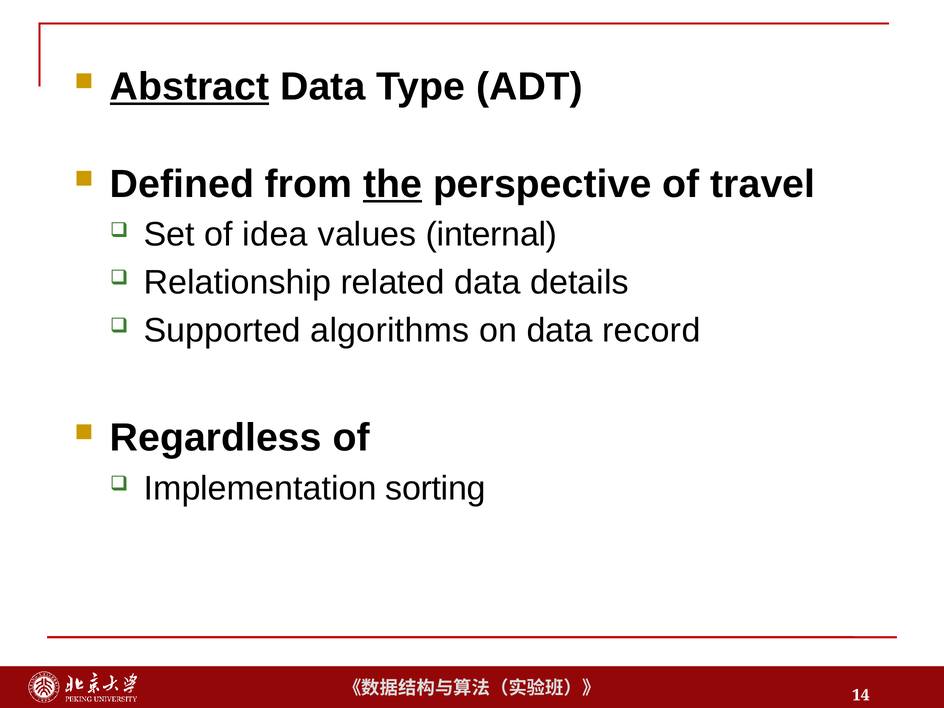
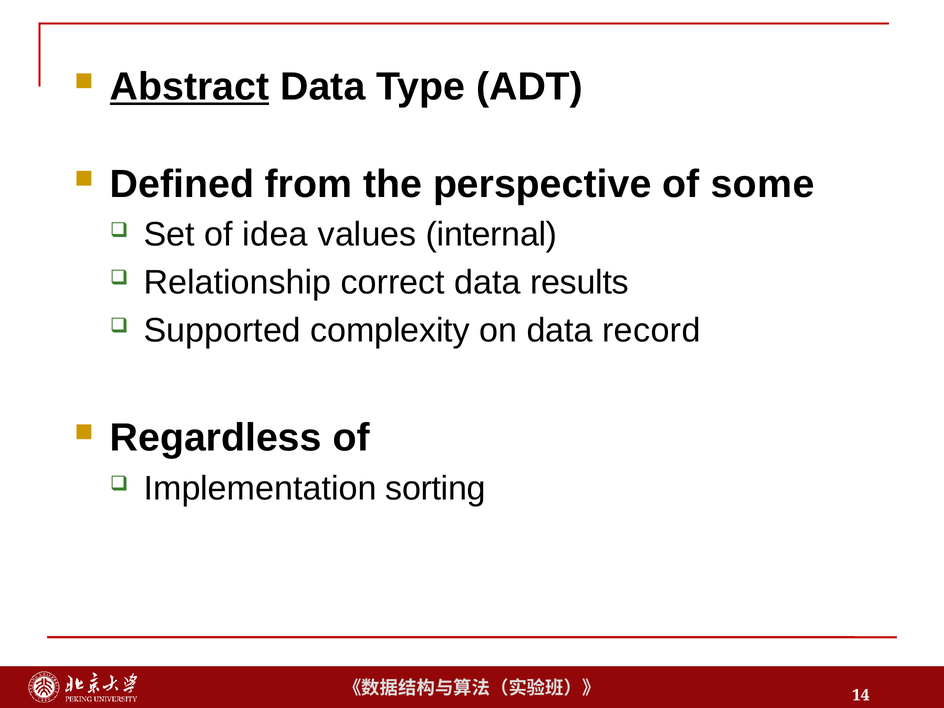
the underline: present -> none (393, 184)
travel: travel -> some (763, 184)
related: related -> correct (393, 283)
details: details -> results (579, 283)
algorithms: algorithms -> complexity (390, 330)
